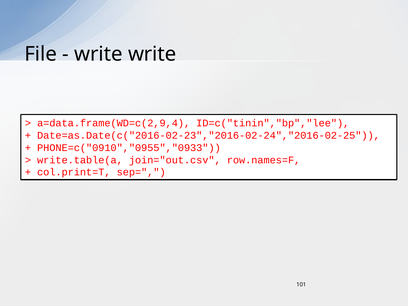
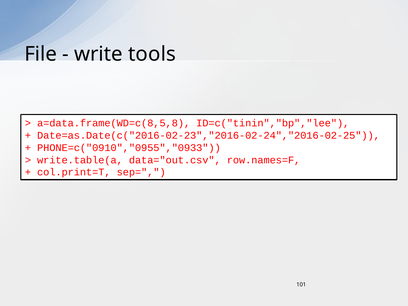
write write: write -> tools (152, 54)
a=data.frame(WD=c(2,9,4: a=data.frame(WD=c(2,9,4 -> a=data.frame(WD=c(8,5,8 (114, 123)
join="out.csv: join="out.csv -> data="out.csv (175, 160)
